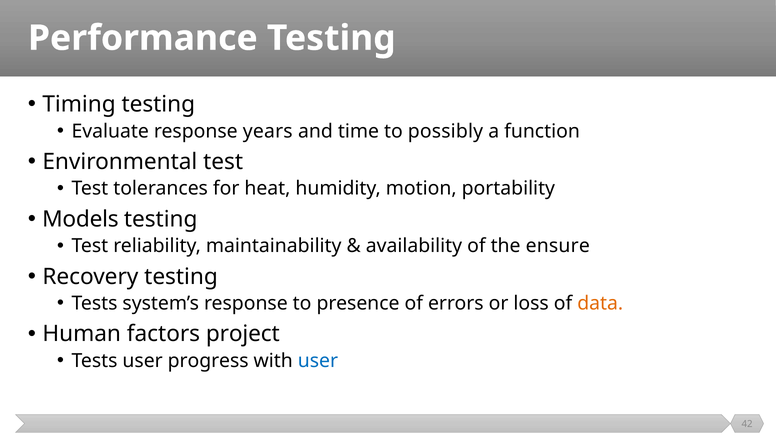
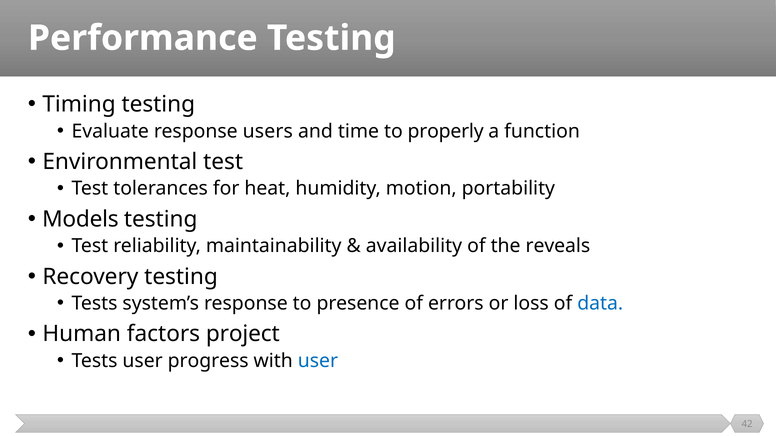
years: years -> users (268, 131)
possibly: possibly -> properly (446, 131)
ensure: ensure -> reveals (558, 246)
data colour: orange -> blue (600, 304)
